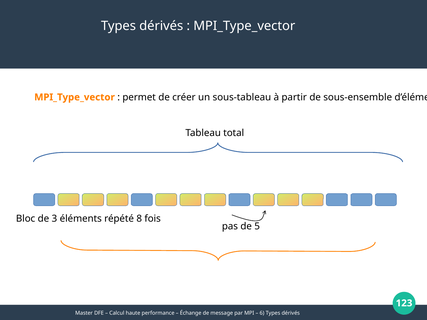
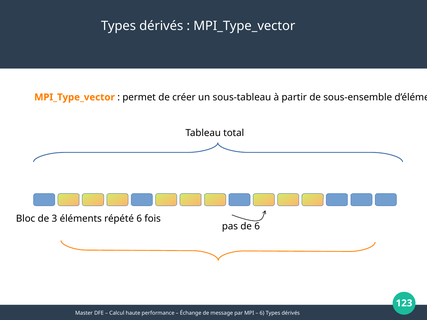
répété 8: 8 -> 6 (139, 219)
de 5: 5 -> 6 (257, 226)
